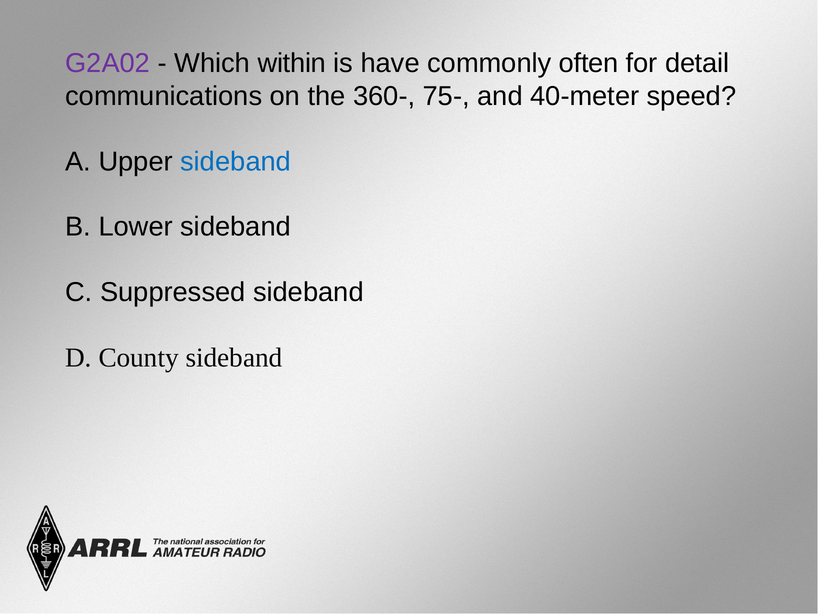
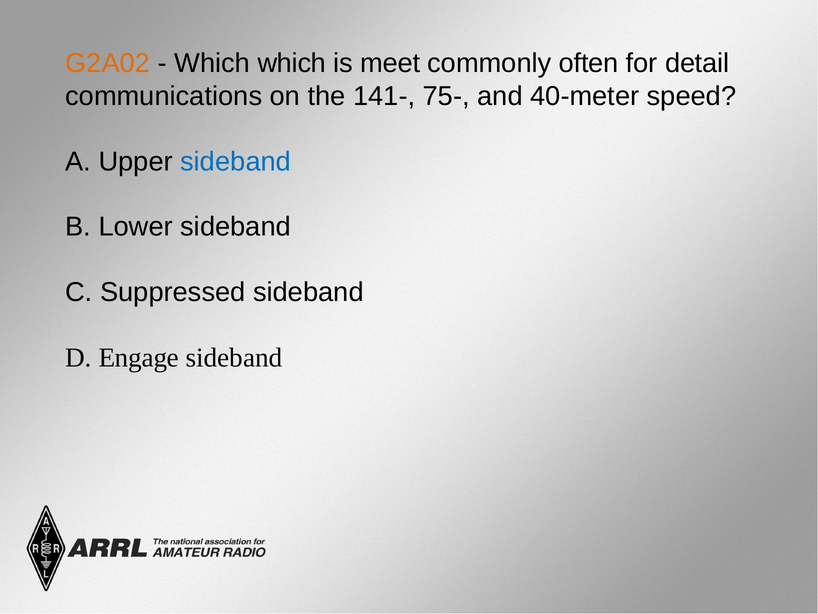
G2A02 colour: purple -> orange (108, 63)
Which within: within -> which (292, 63)
have: have -> meet (390, 63)
360-: 360- -> 141- (384, 96)
County: County -> Engage (139, 358)
